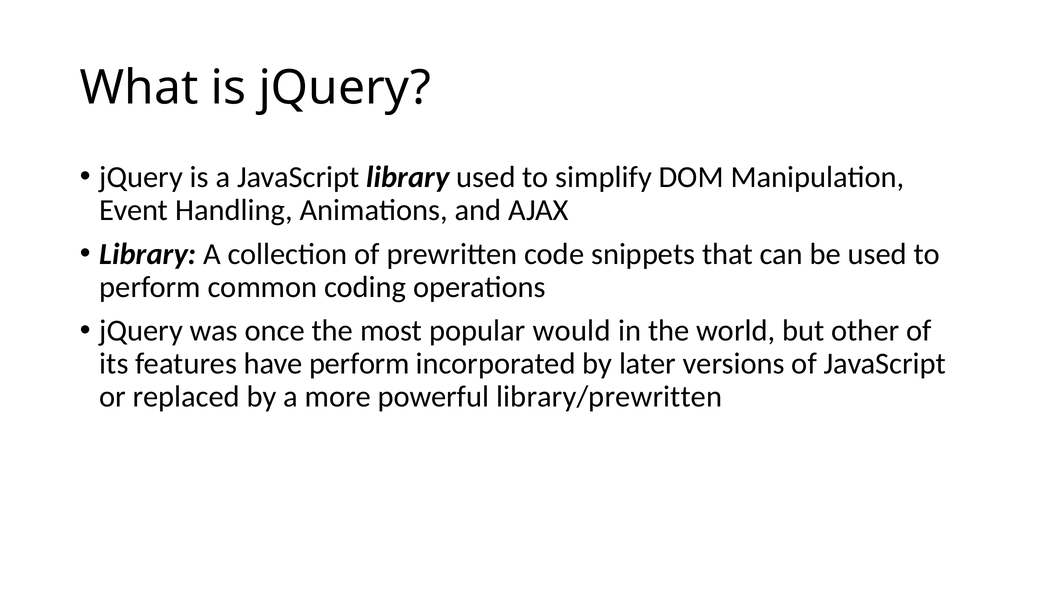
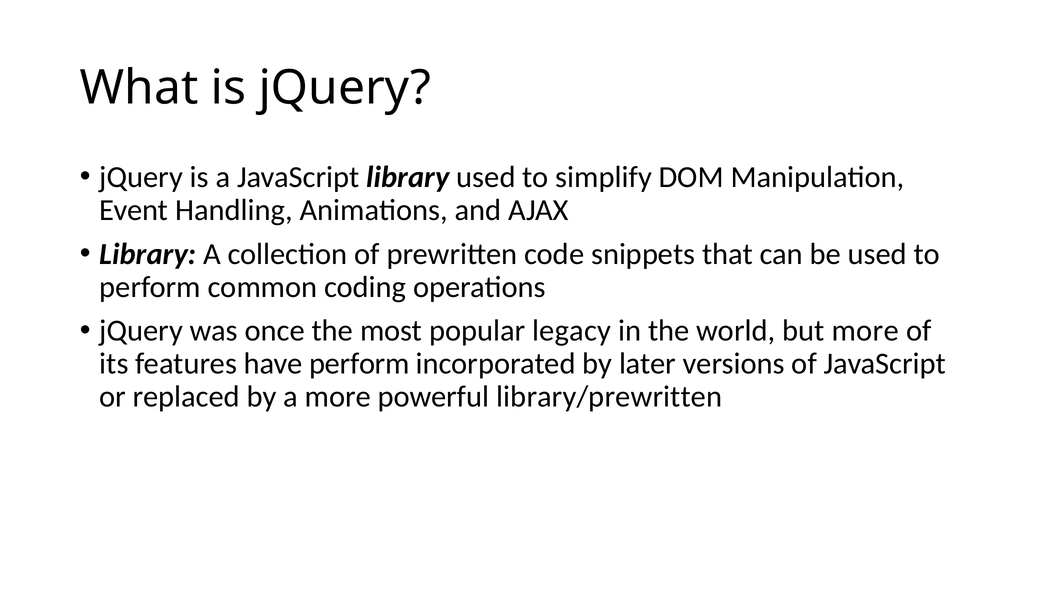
would: would -> legacy (572, 331)
but other: other -> more (865, 331)
